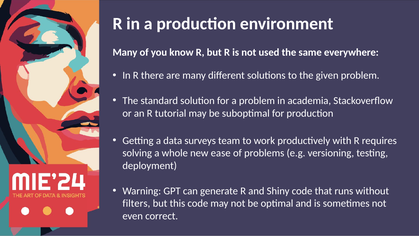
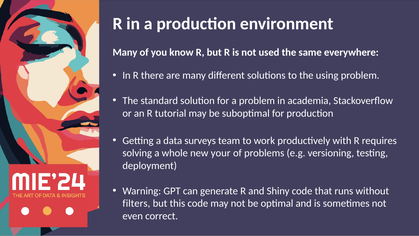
given: given -> using (327, 75)
ease: ease -> your (221, 153)
